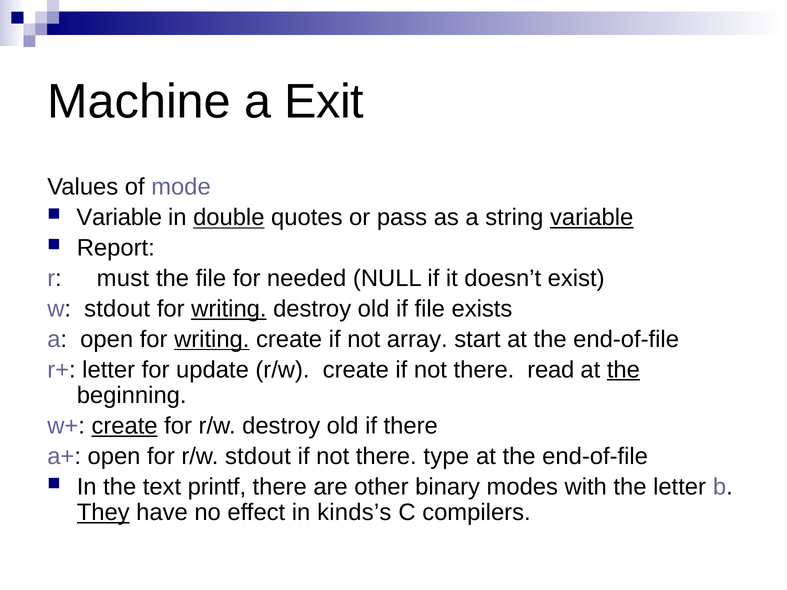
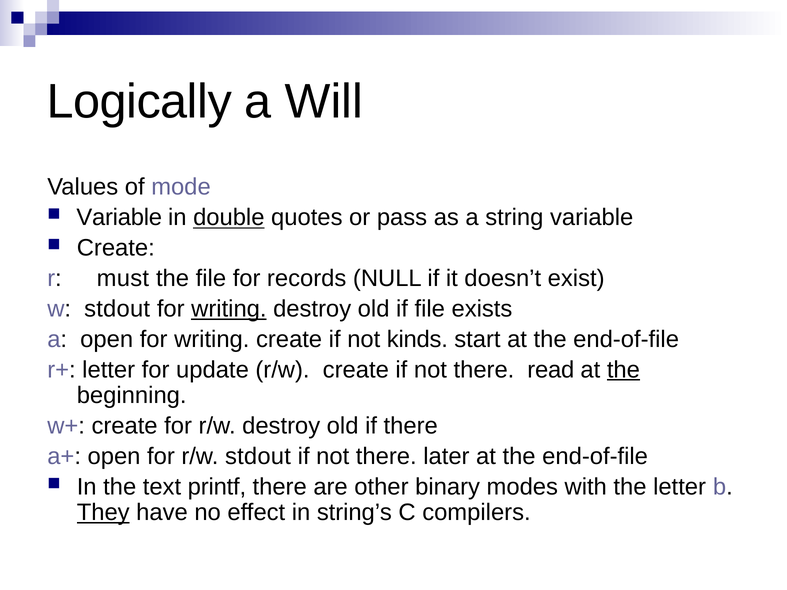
Machine: Machine -> Logically (139, 102)
Exit: Exit -> Will (324, 102)
variable underline: present -> none (592, 218)
Report: Report -> Create (116, 248)
needed: needed -> records (307, 279)
writing underline: present -> none (212, 339)
array: array -> kinds (417, 339)
create underline: present -> none (125, 426)
type: type -> later (446, 456)
kinds’s: kinds’s -> string’s (354, 513)
